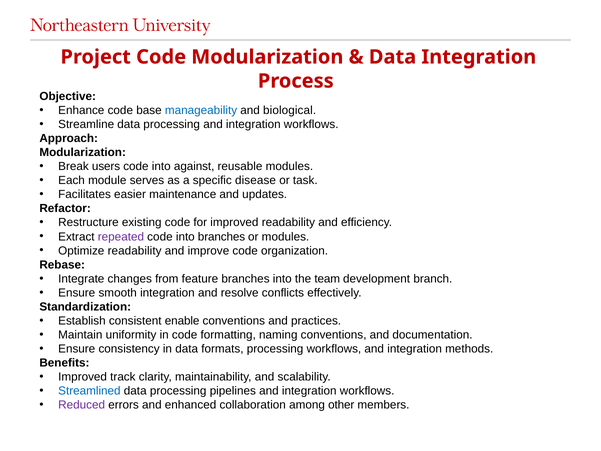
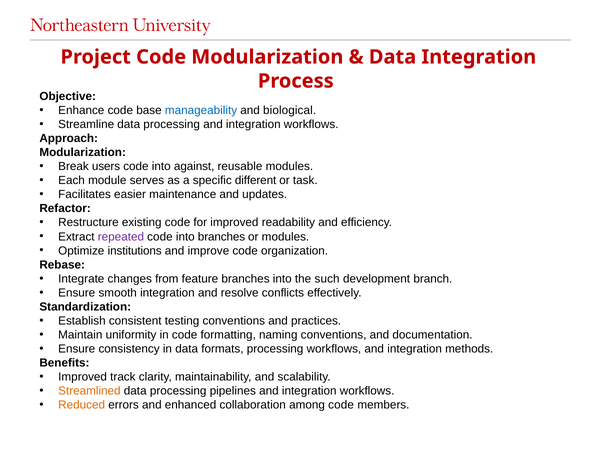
disease: disease -> different (256, 180)
Optimize readability: readability -> institutions (135, 251)
team: team -> such (327, 279)
enable: enable -> testing (182, 321)
Streamlined colour: blue -> orange (89, 391)
Reduced colour: purple -> orange (82, 405)
among other: other -> code (341, 405)
